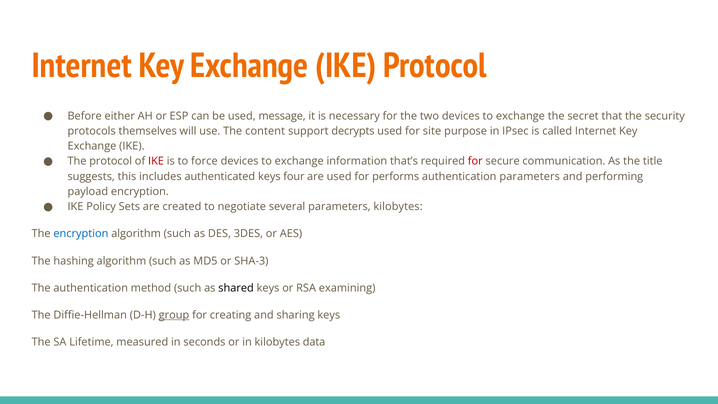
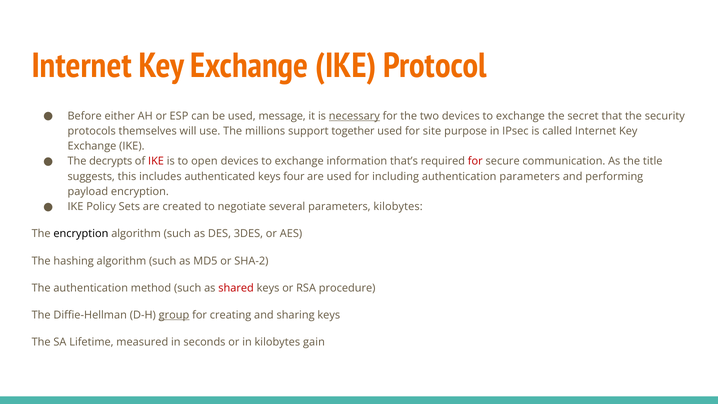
necessary underline: none -> present (354, 116)
content: content -> millions (265, 131)
decrypts: decrypts -> together (353, 131)
The protocol: protocol -> decrypts (111, 161)
force: force -> open (204, 161)
performs: performs -> including (396, 176)
encryption colour: blue -> black (81, 234)
SHA-3: SHA-3 -> SHA-2 (251, 261)
shared colour: black -> red (236, 288)
examining: examining -> procedure (347, 288)
data: data -> gain (314, 342)
